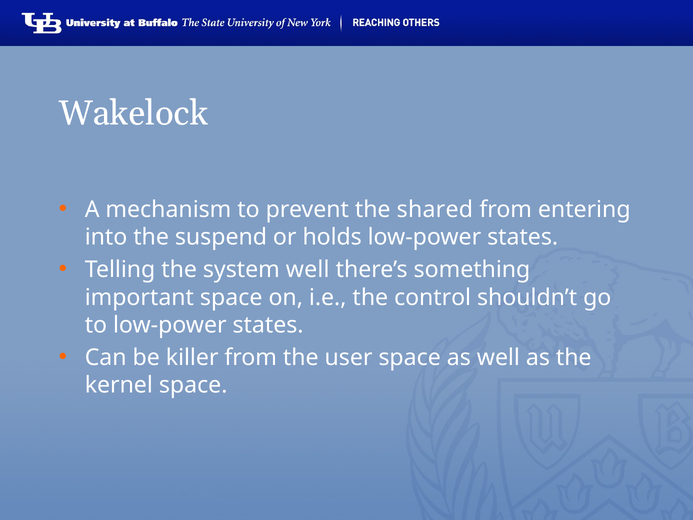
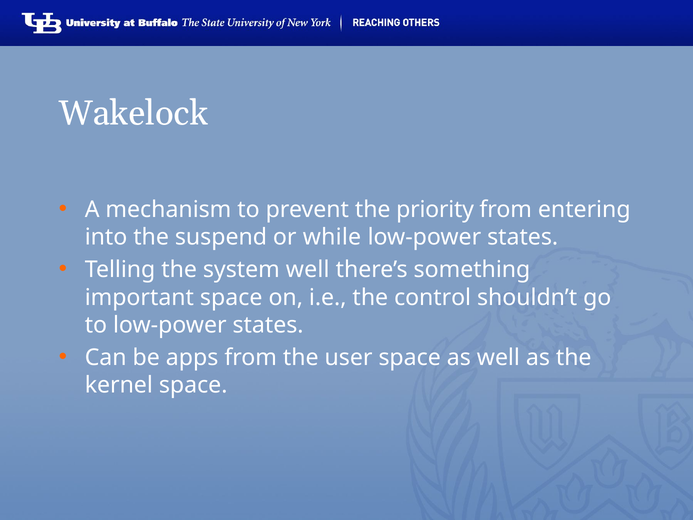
shared: shared -> priority (435, 209)
holds: holds -> while (332, 237)
killer: killer -> apps (192, 357)
